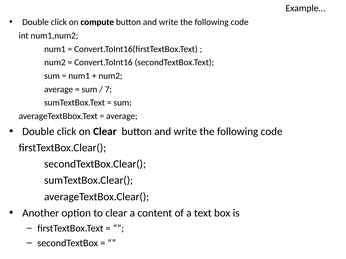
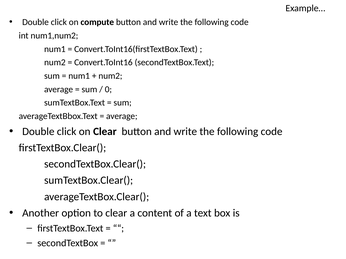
7: 7 -> 0 (108, 89)
